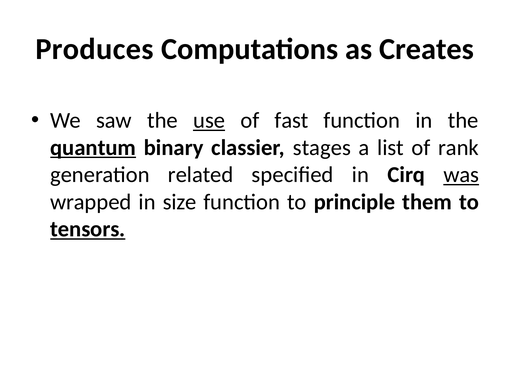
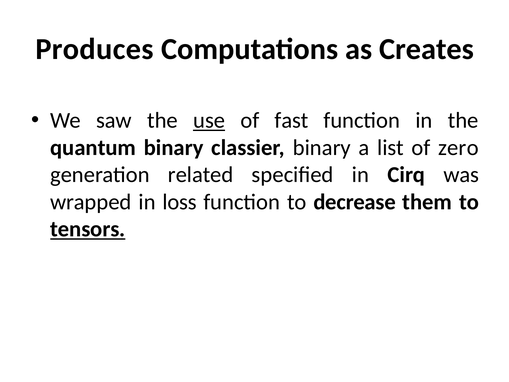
quantum underline: present -> none (93, 148)
classier stages: stages -> binary (322, 148)
rank: rank -> zero (458, 148)
was underline: present -> none (461, 175)
size: size -> loss (180, 202)
principle: principle -> decrease (355, 202)
